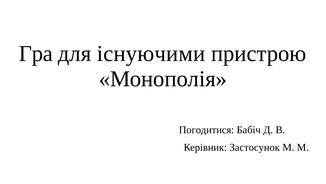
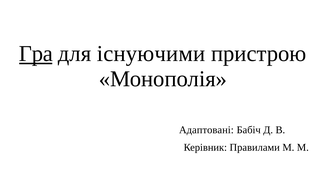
Гра underline: none -> present (36, 54)
Погодитися: Погодитися -> Адаптовані (206, 130)
Застосунок: Застосунок -> Правилами (255, 147)
